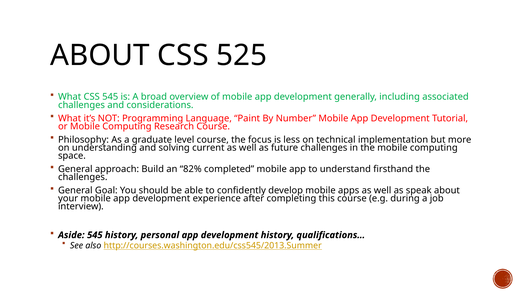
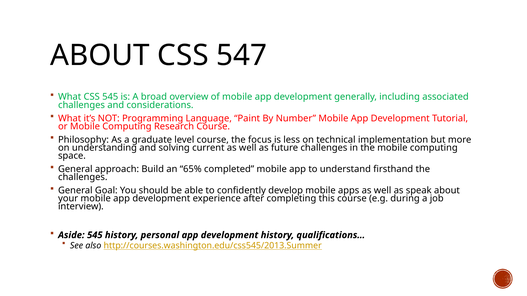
525: 525 -> 547 (242, 56)
82%: 82% -> 65% (191, 169)
